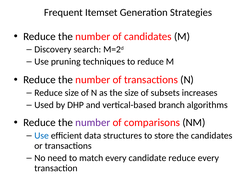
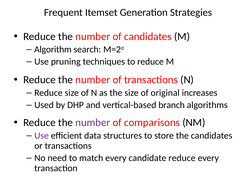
Discovery: Discovery -> Algorithm (53, 49)
subsets: subsets -> original (165, 93)
Use colour: blue -> purple (42, 136)
